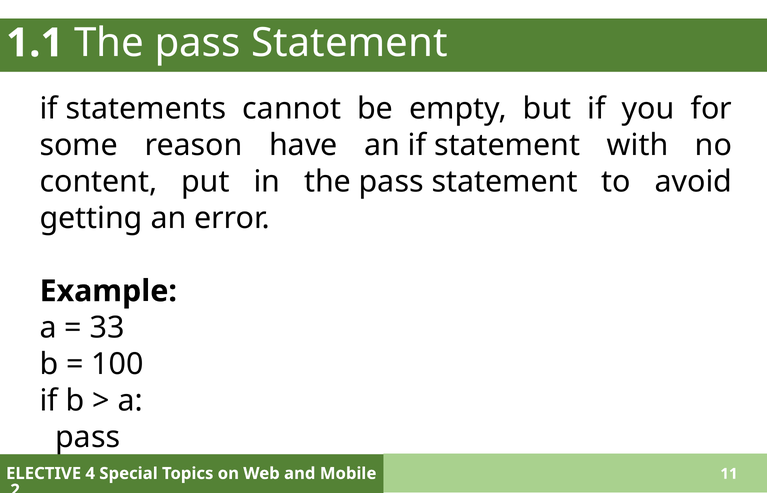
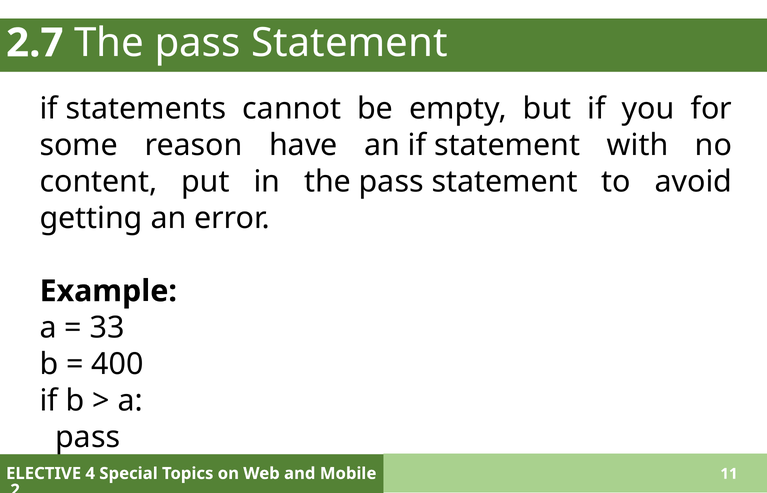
1.1: 1.1 -> 2.7 (35, 43)
100: 100 -> 400 (117, 364)
